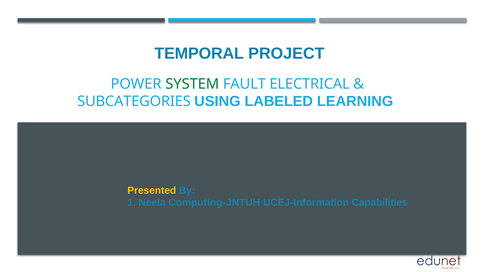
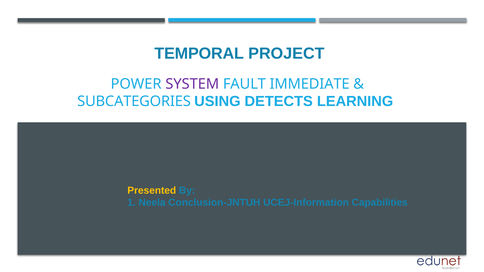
SYSTEM colour: green -> purple (192, 84)
ELECTRICAL: ELECTRICAL -> IMMEDIATE (310, 84)
LABELED: LABELED -> DETECTS (279, 102)
Computing-JNTUH: Computing-JNTUH -> Conclusion-JNTUH (214, 203)
